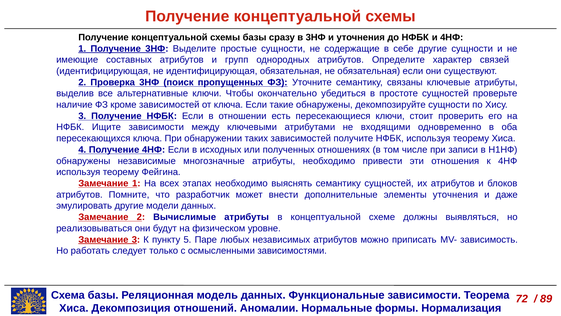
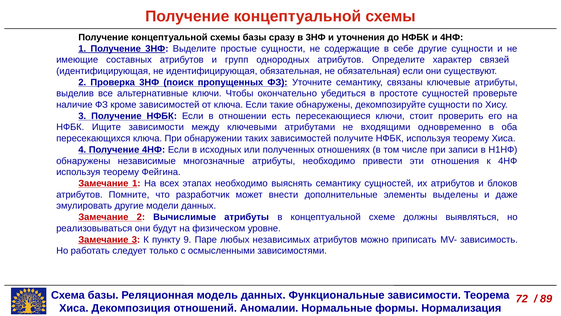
элементы уточнения: уточнения -> выделены (455, 194)
5: 5 -> 9 (187, 239)
